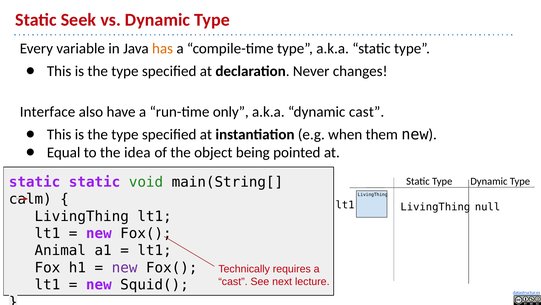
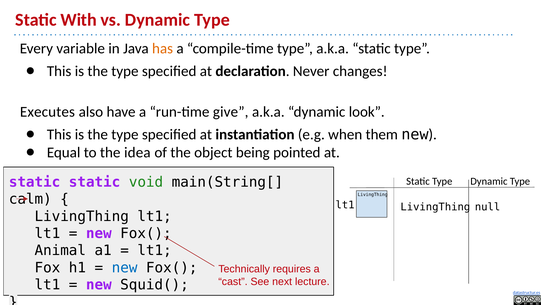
Seek: Seek -> With (79, 20)
Interface: Interface -> Executes (47, 112)
only: only -> give (231, 112)
dynamic cast: cast -> look (367, 112)
new colour: purple -> blue (125, 267)
